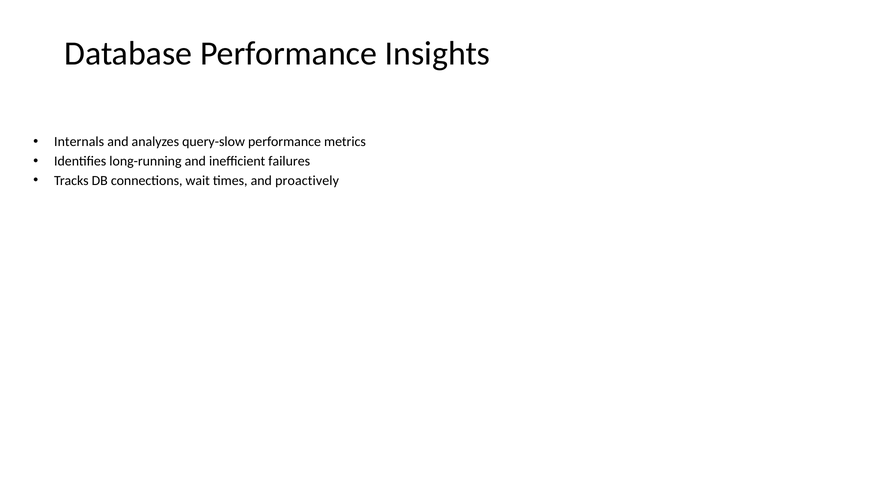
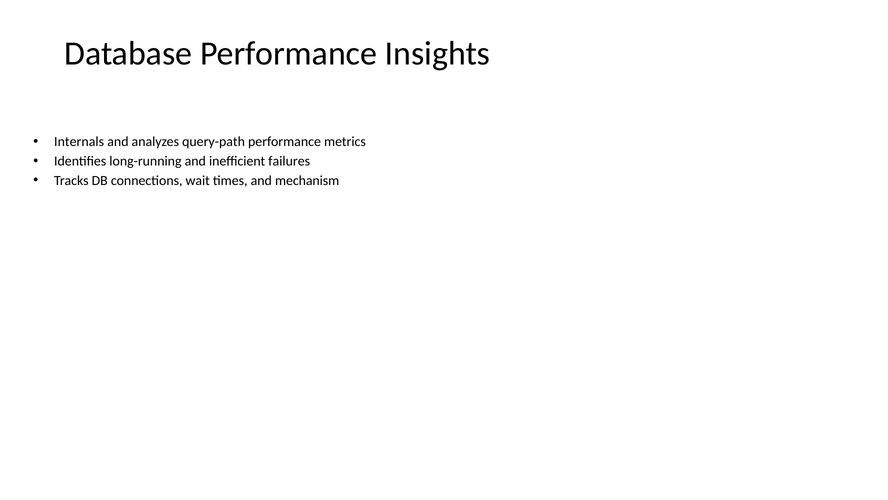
query-slow: query-slow -> query-path (214, 142)
proactively: proactively -> mechanism (307, 180)
